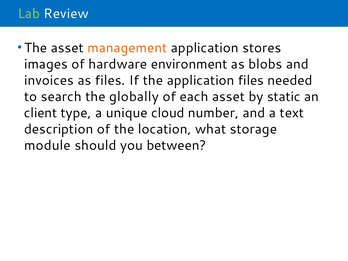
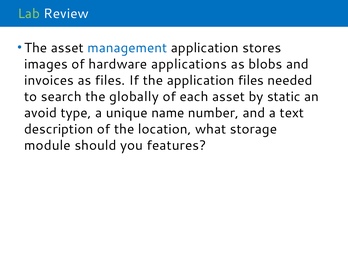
management colour: orange -> blue (127, 48)
environment: environment -> applications (189, 64)
client: client -> avoid (41, 113)
cloud: cloud -> name (168, 113)
between: between -> features (176, 145)
